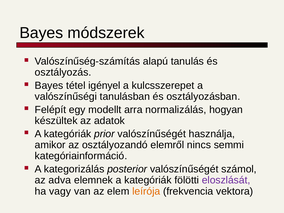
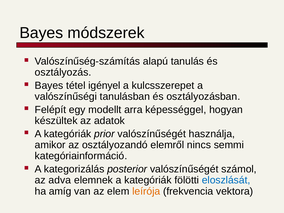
normalizálás: normalizálás -> képességgel (176, 110)
eloszlását colour: purple -> blue (226, 180)
vagy: vagy -> amíg (60, 191)
